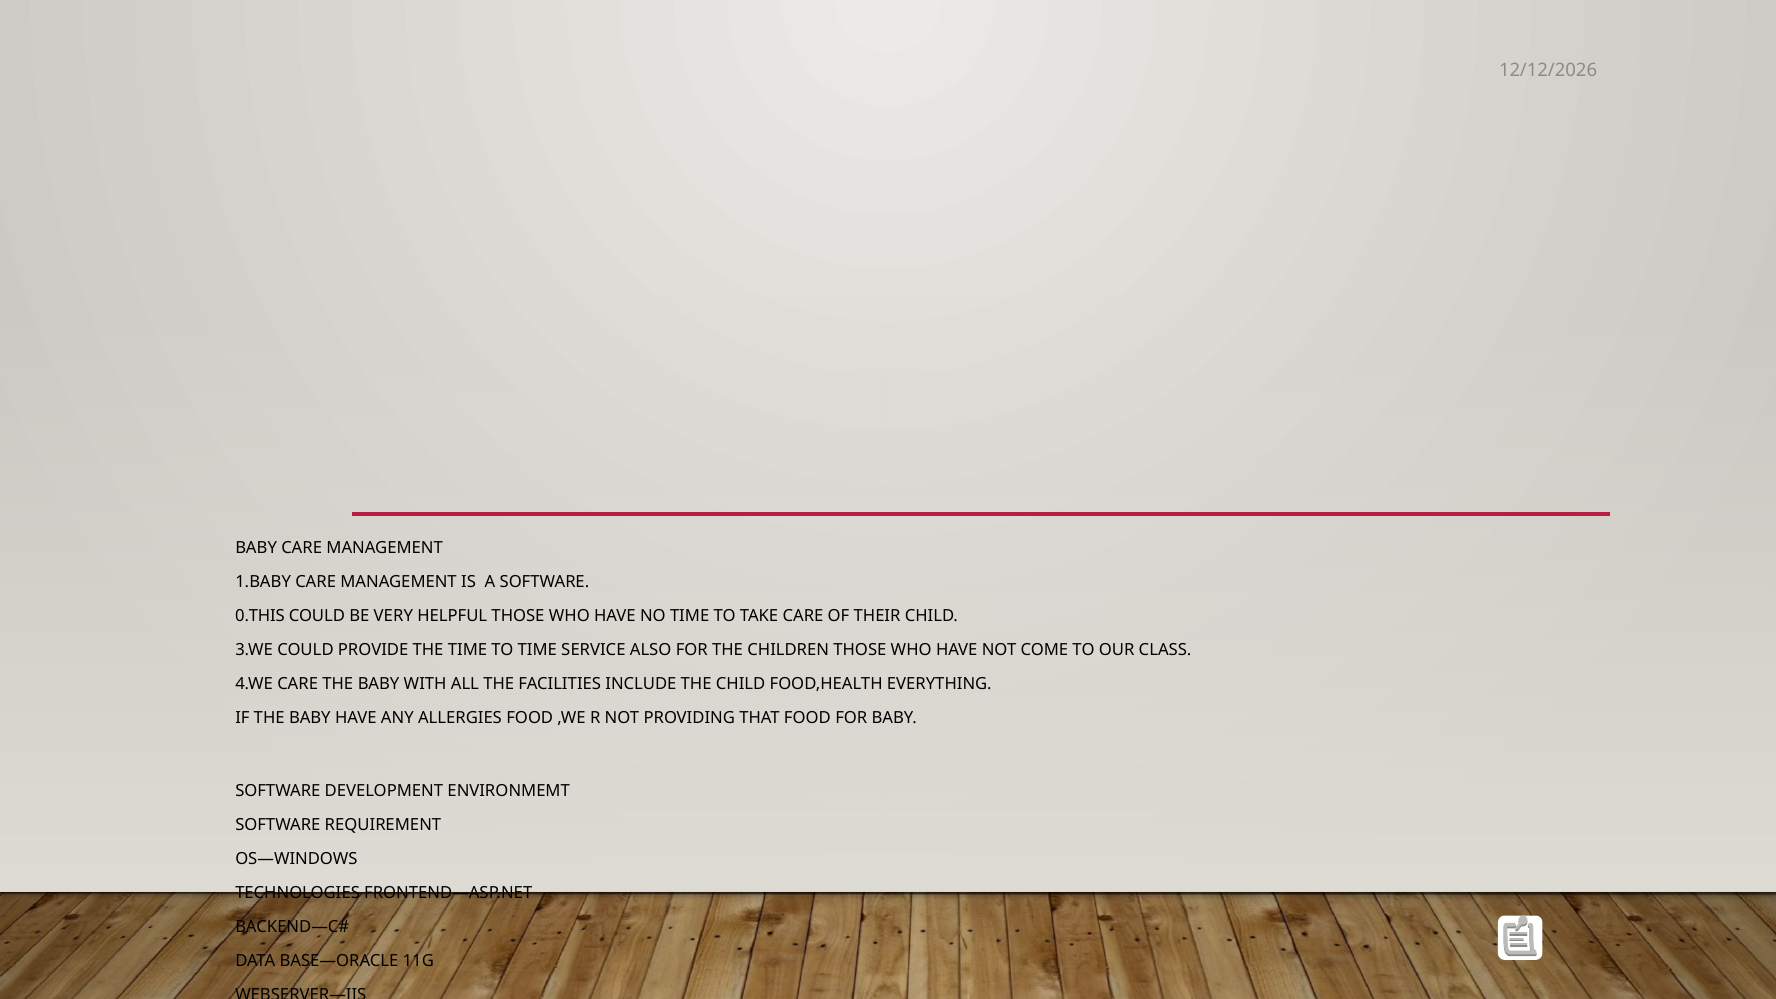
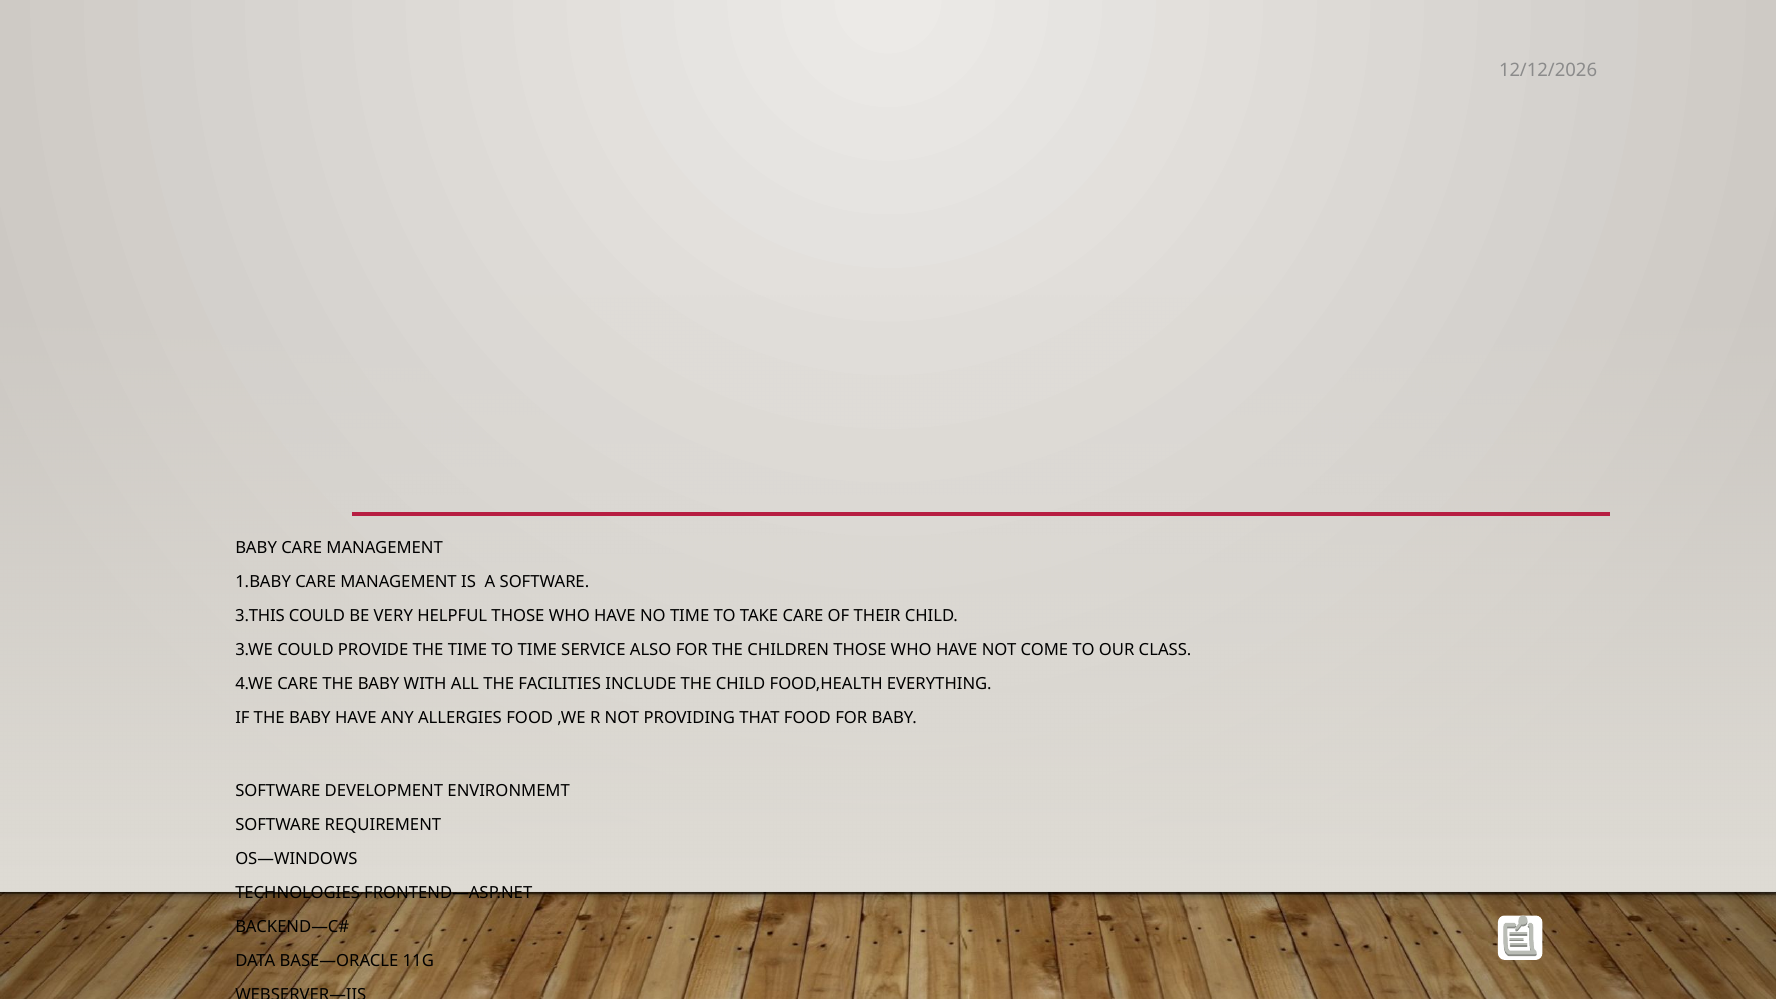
0.THIS: 0.THIS -> 3.THIS (260, 616)
